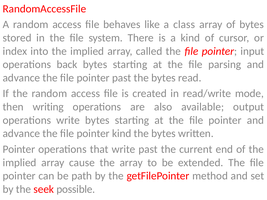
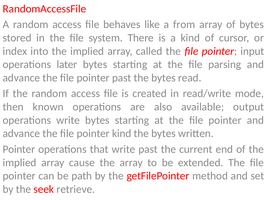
class: class -> from (184, 25)
back: back -> later (67, 65)
writing: writing -> known (48, 107)
possible: possible -> retrieve (76, 189)
